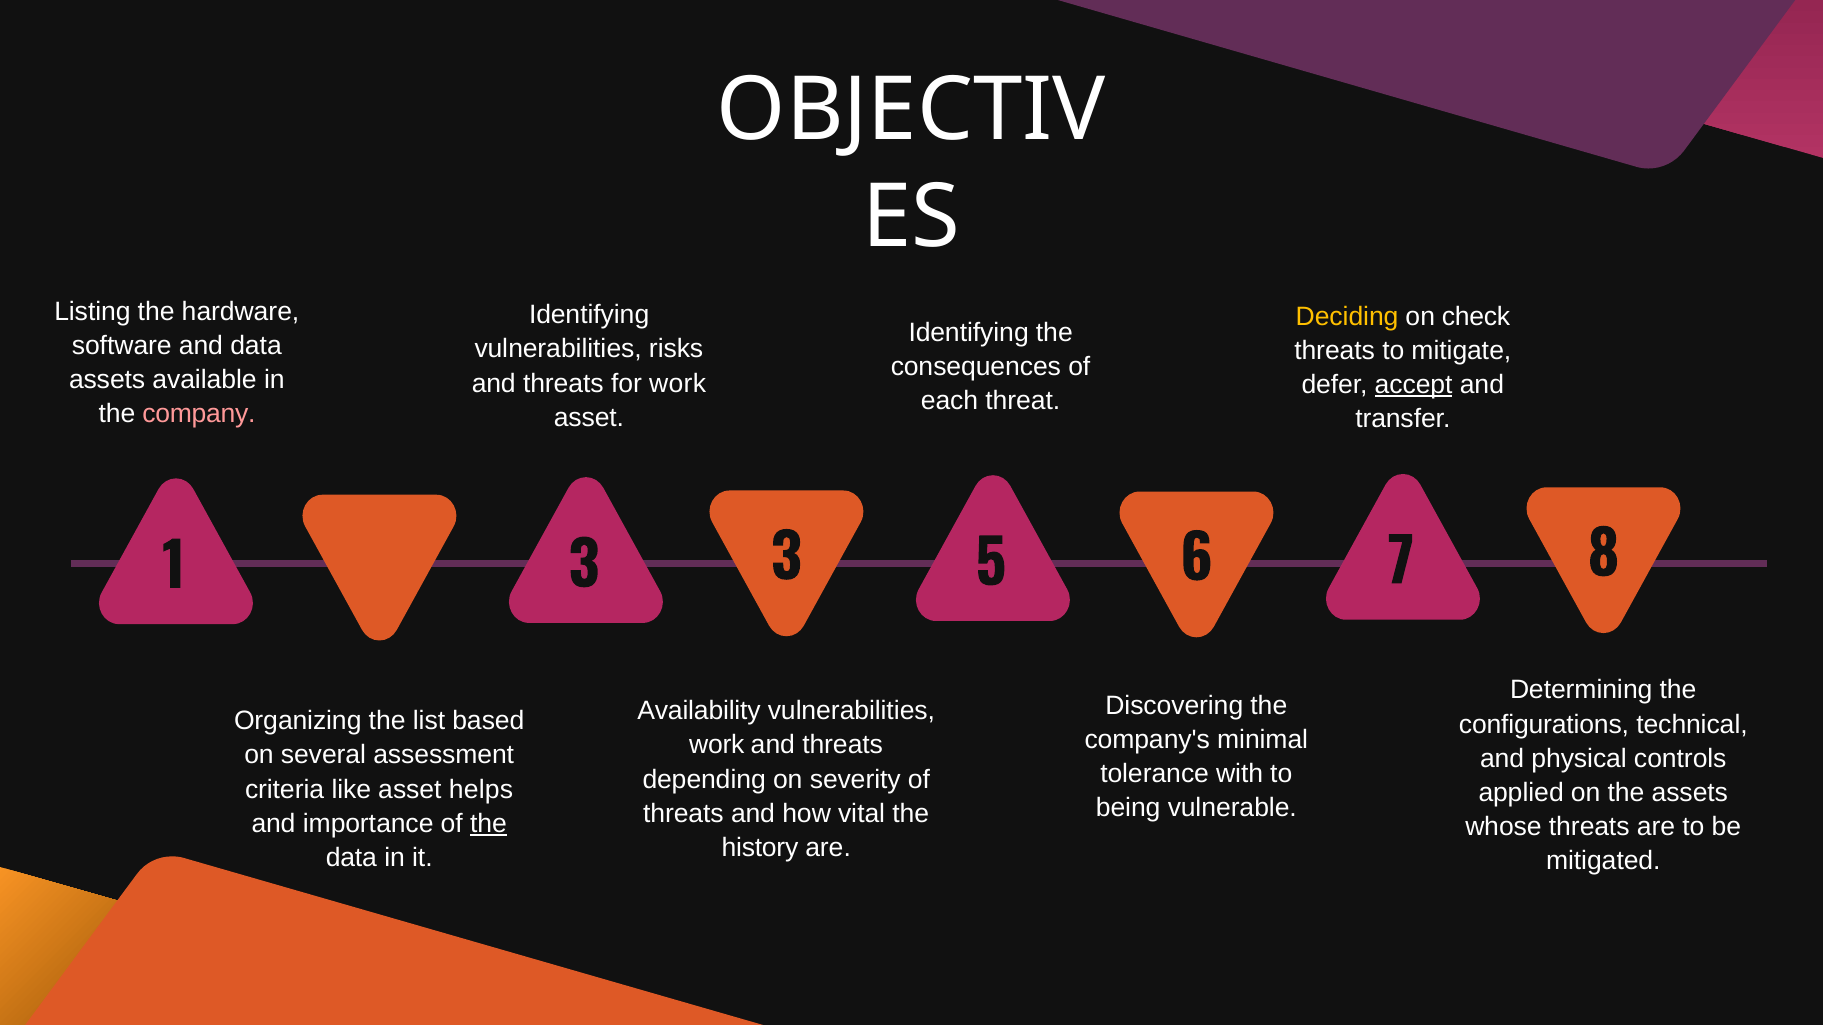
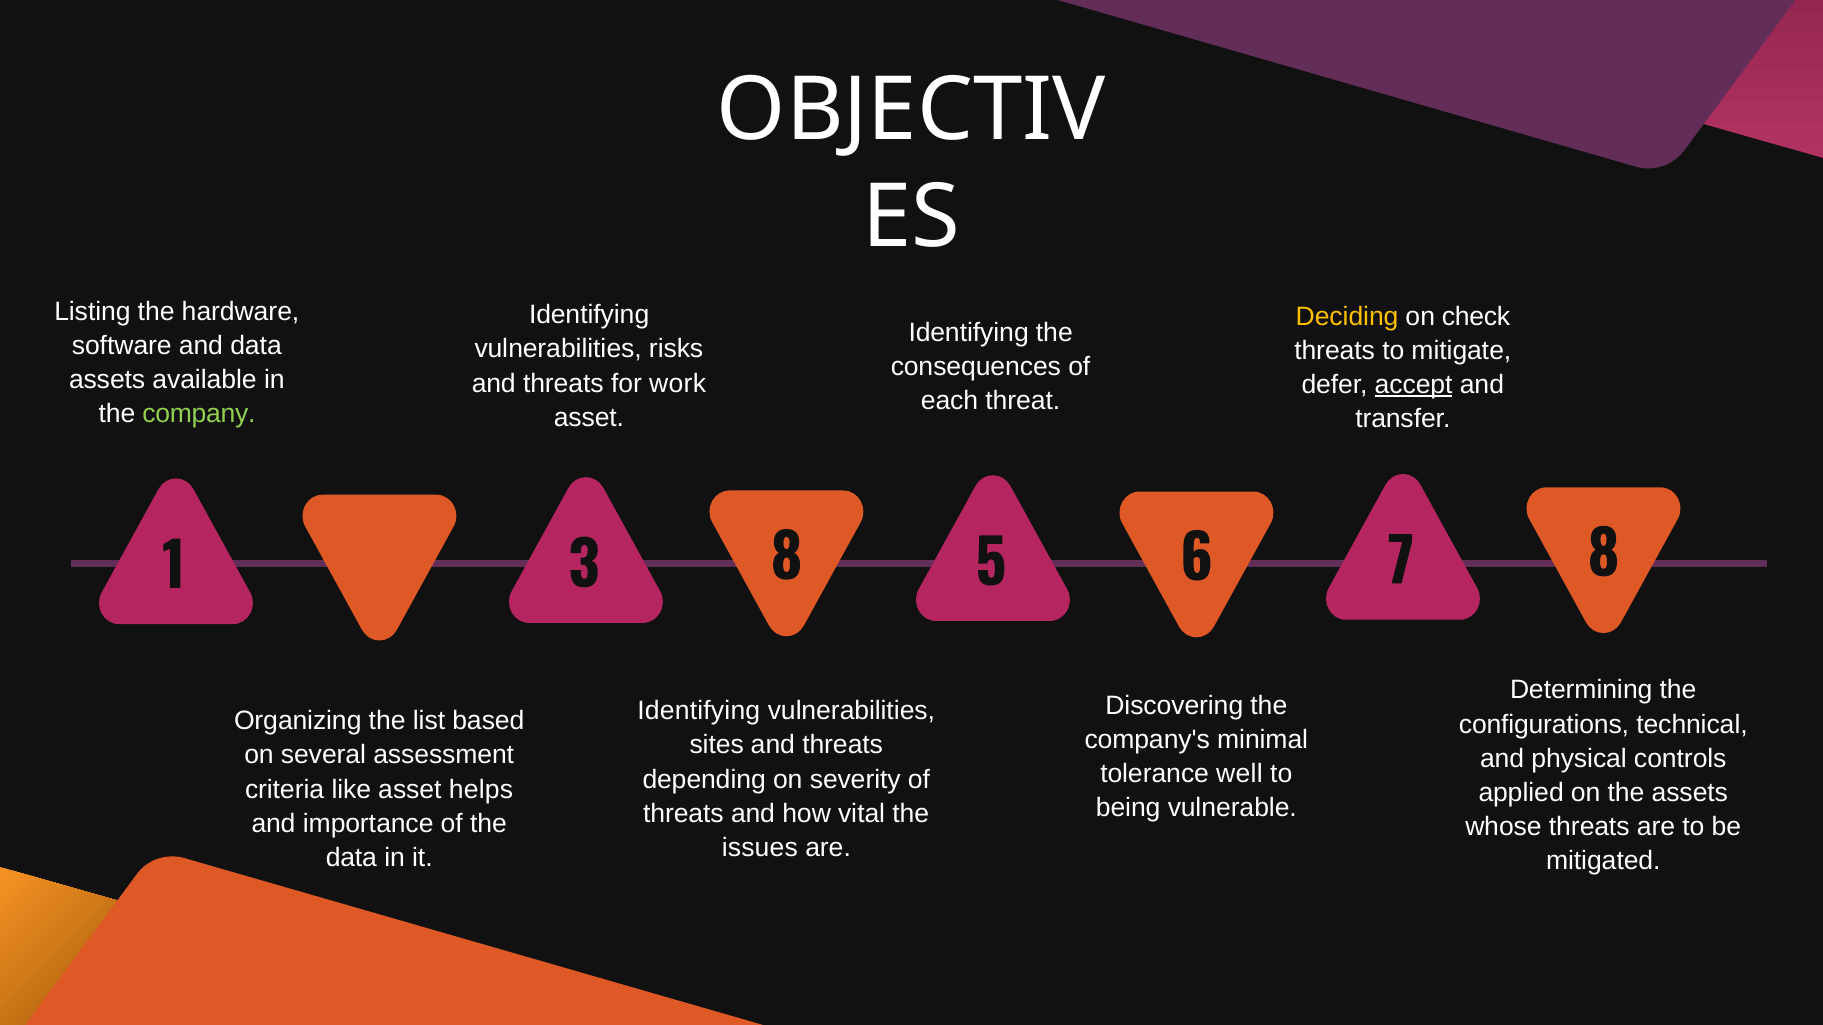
company colour: pink -> light green (199, 414)
1 3: 3 -> 8 (787, 559)
Availability: Availability -> Identifying (699, 711)
work: work -> sites (717, 746)
with: with -> well (1239, 774)
the underline: present -> none (488, 824)
history: history -> issues (760, 848)
